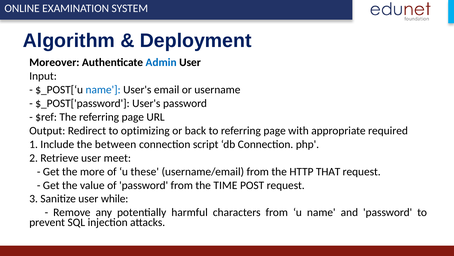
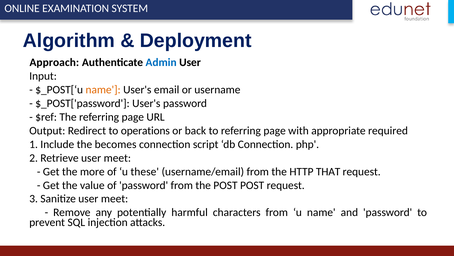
Moreover: Moreover -> Approach (54, 62)
name colour: blue -> orange (103, 90)
optimizing: optimizing -> operations (145, 130)
between: between -> becomes (116, 144)
the TIME: TIME -> POST (225, 185)
Sanitize user while: while -> meet (115, 198)
